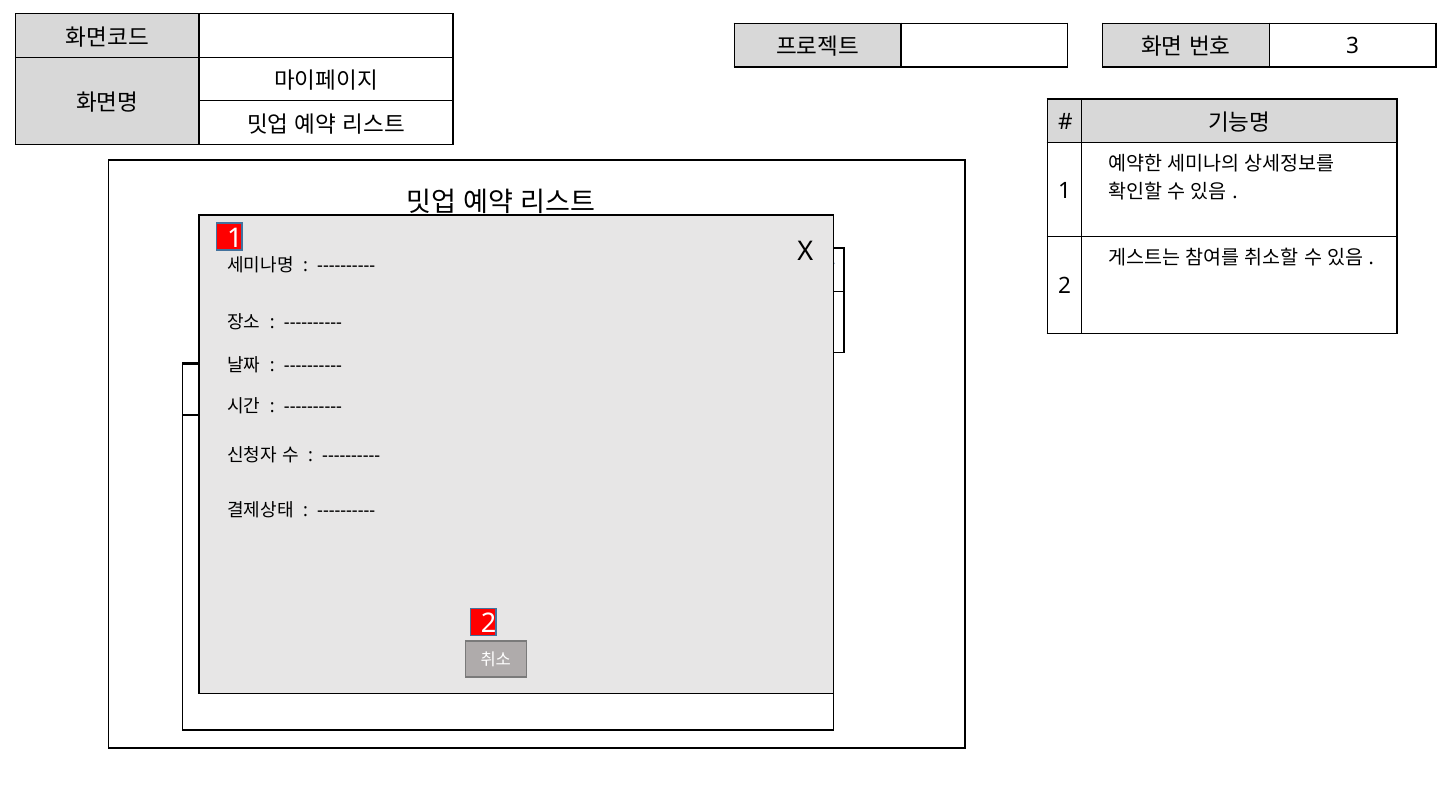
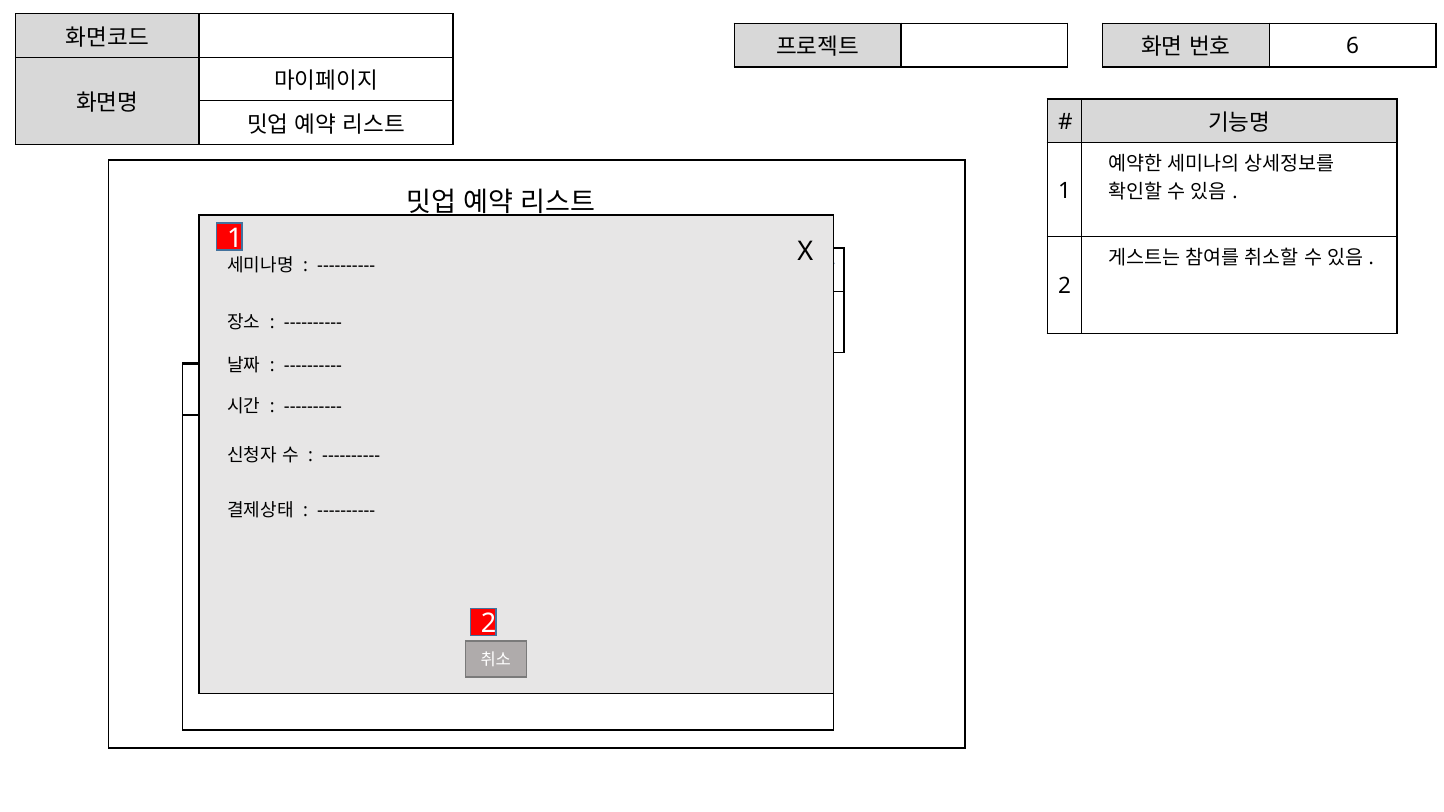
3: 3 -> 6 (1353, 46)
